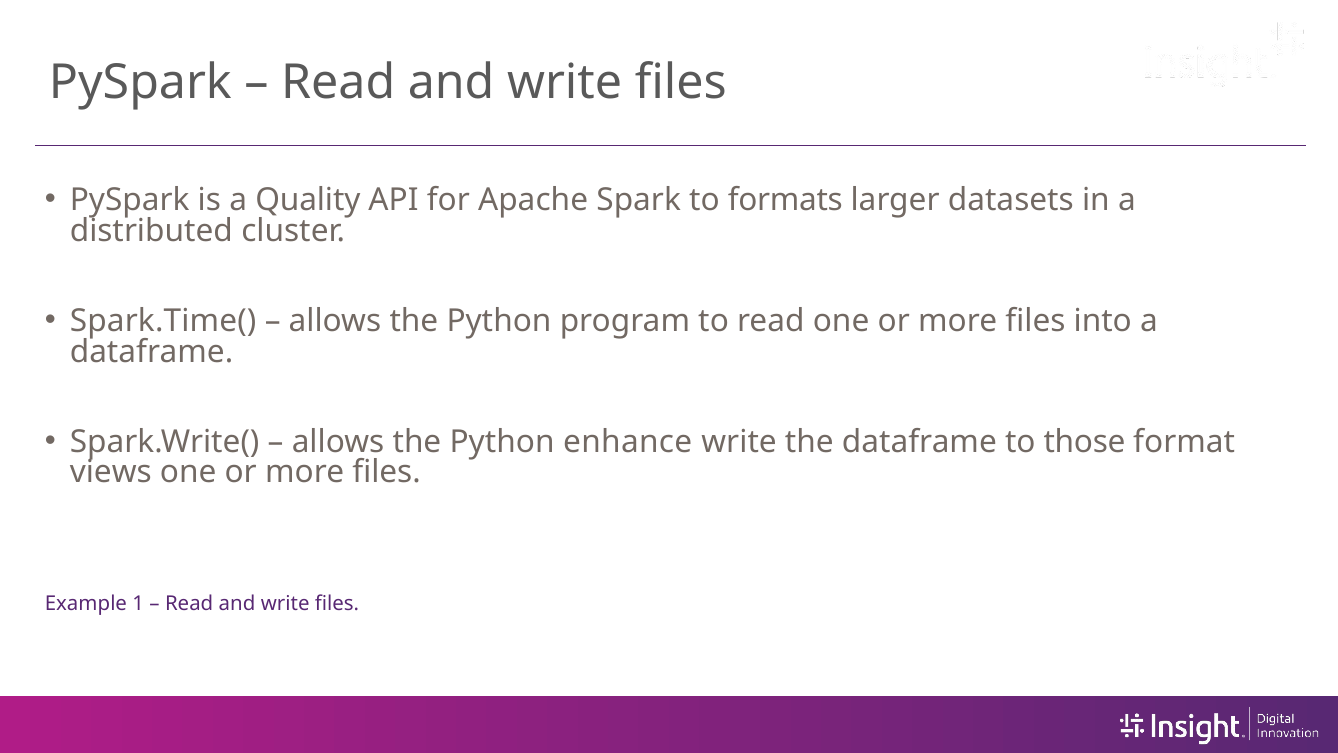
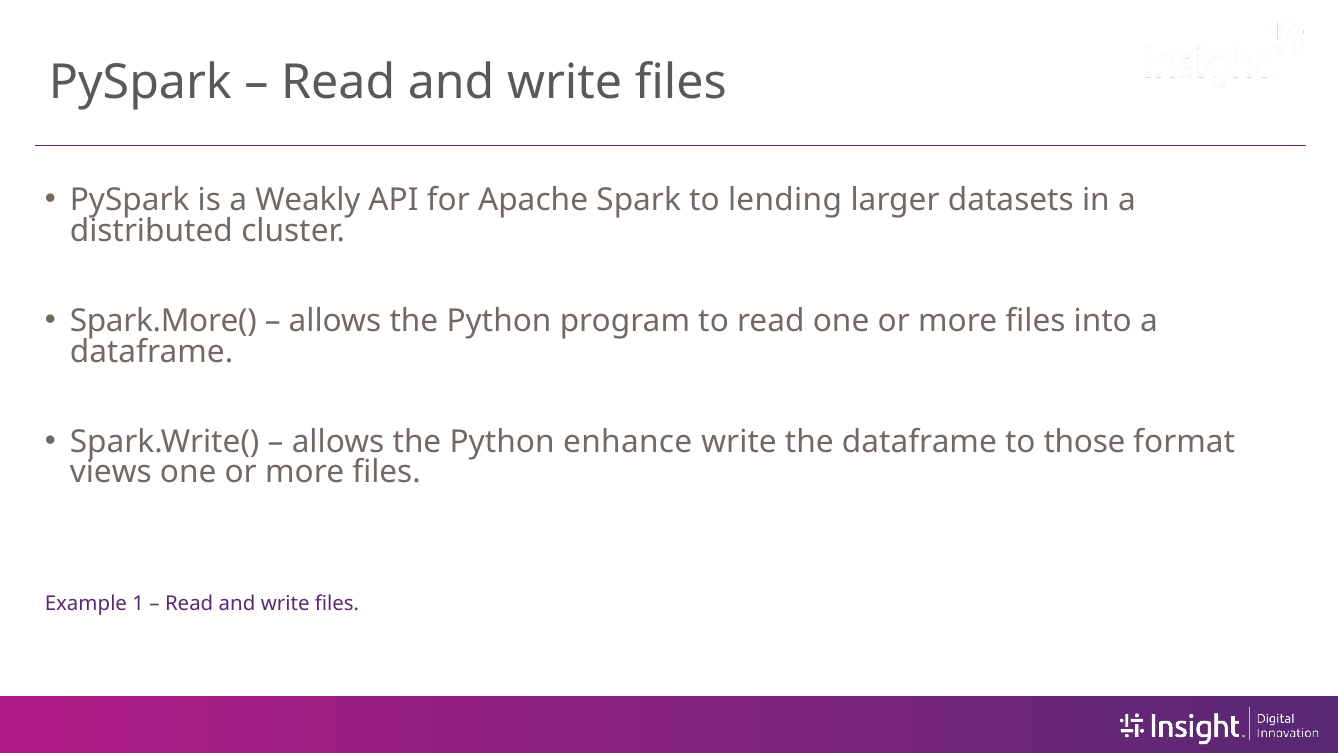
Quality: Quality -> Weakly (308, 200)
formats: formats -> lending (785, 200)
Spark.Time(: Spark.Time( -> Spark.More( (163, 321)
